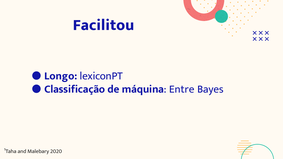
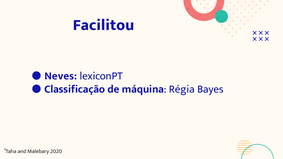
Longo: Longo -> Neves (61, 76)
Entre: Entre -> Régia (182, 89)
